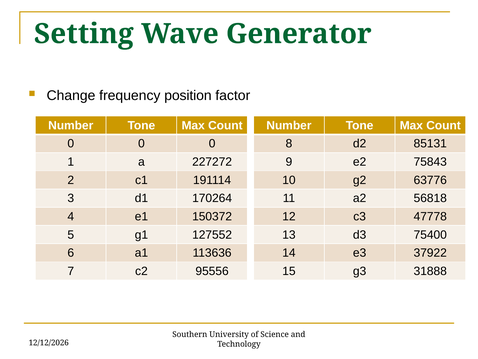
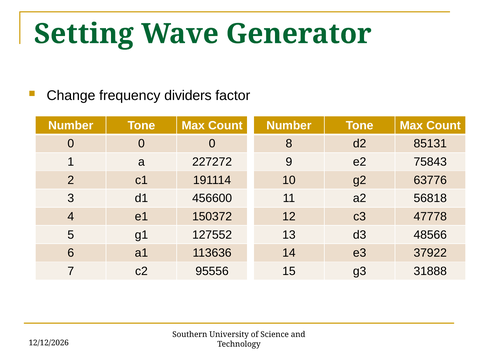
position: position -> dividers (188, 95)
170264: 170264 -> 456600 (212, 198)
75400: 75400 -> 48566 (430, 234)
